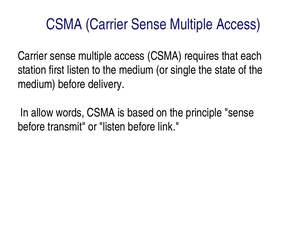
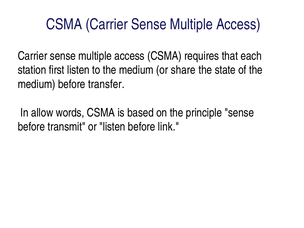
single: single -> share (183, 70)
delivery: delivery -> transfer (106, 84)
